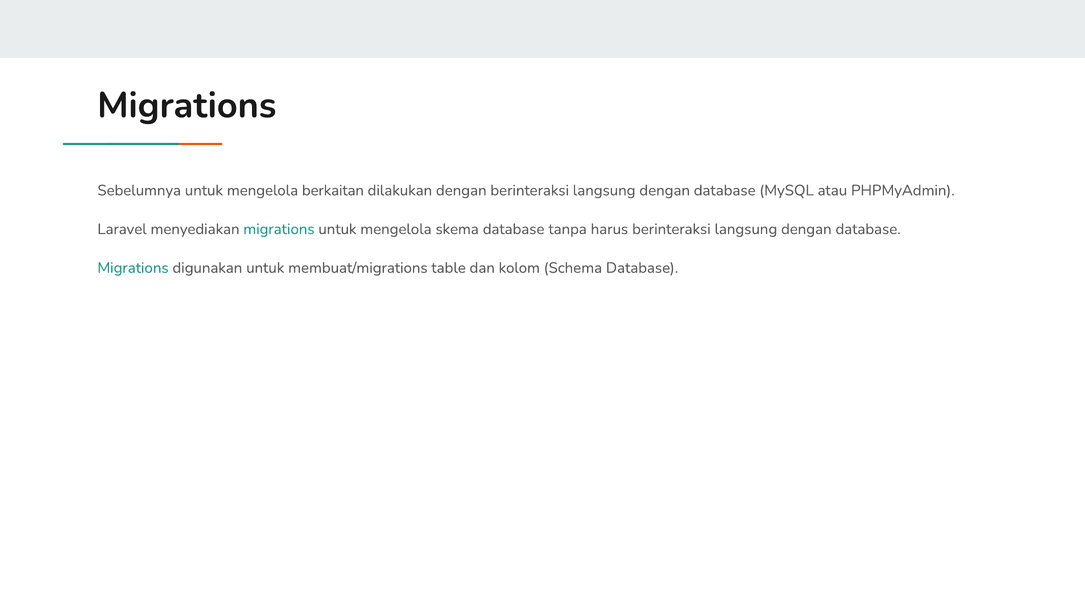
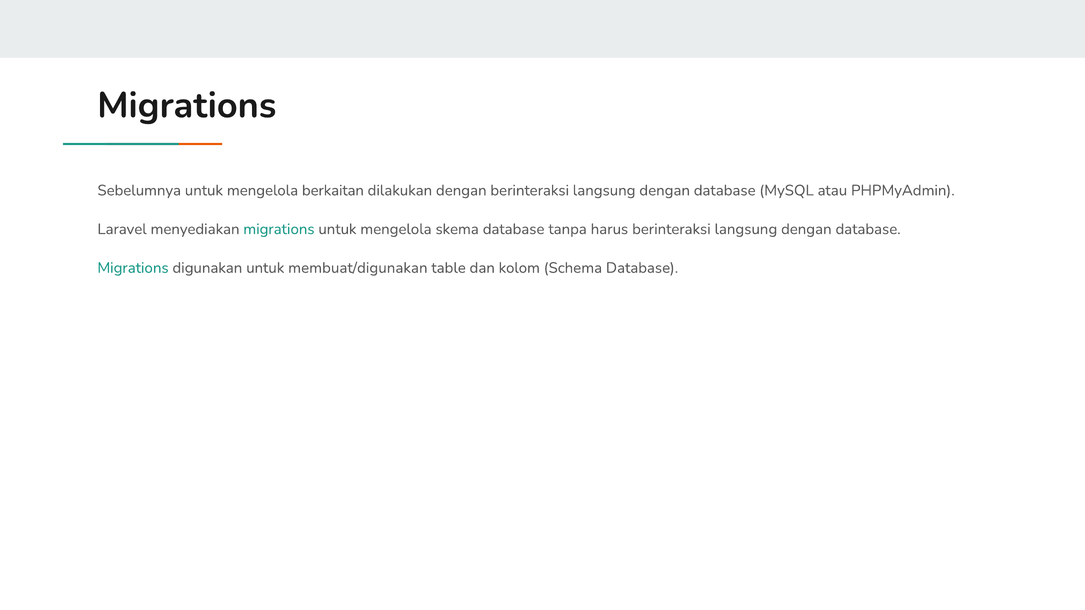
membuat/migrations: membuat/migrations -> membuat/digunakan (358, 268)
